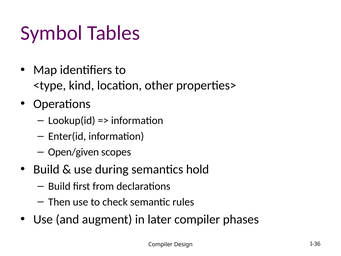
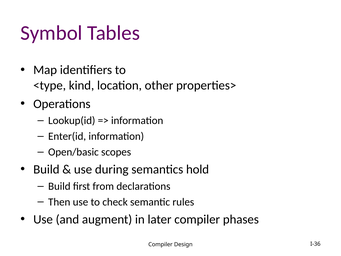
Open/given: Open/given -> Open/basic (73, 152)
